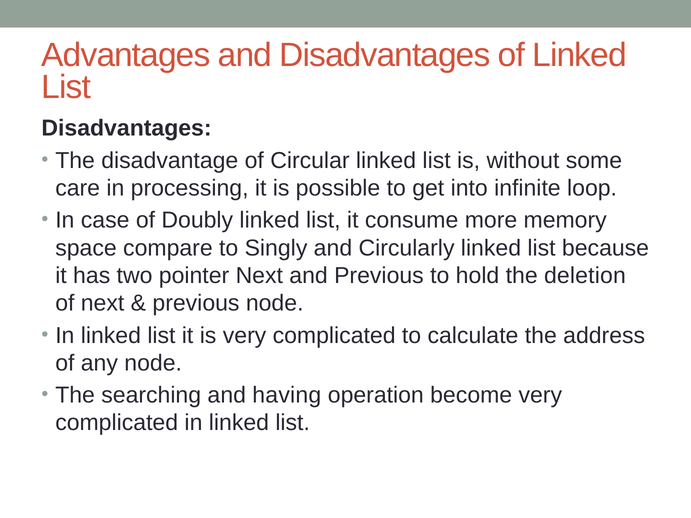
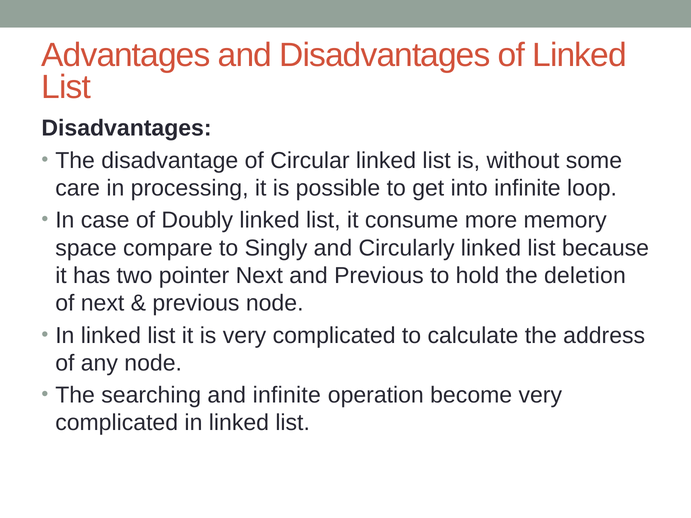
and having: having -> infinite (287, 395)
